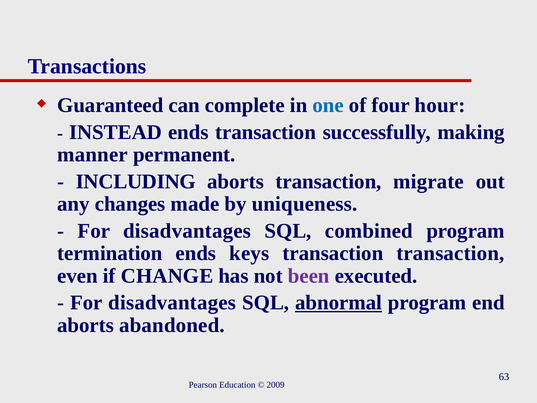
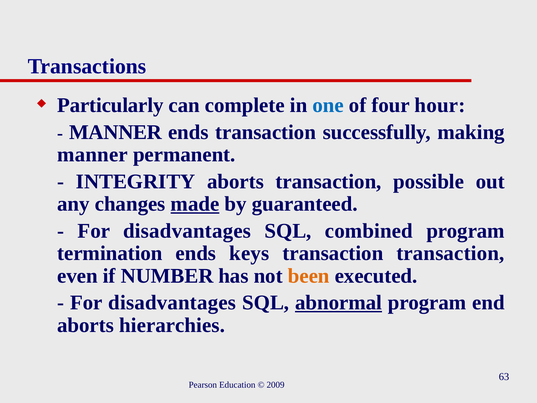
Guaranteed: Guaranteed -> Particularly (110, 105)
INSTEAD: INSTEAD -> MANNER (116, 132)
INCLUDING: INCLUDING -> INTEGRITY (136, 181)
migrate: migrate -> possible (429, 181)
made underline: none -> present (195, 204)
uniqueness: uniqueness -> guaranteed (305, 204)
CHANGE: CHANGE -> NUMBER (167, 276)
been colour: purple -> orange (309, 276)
abandoned: abandoned -> hierarchies (172, 325)
